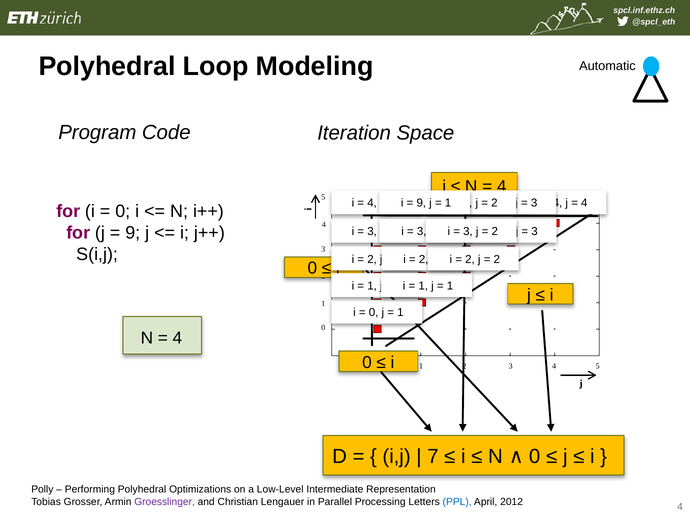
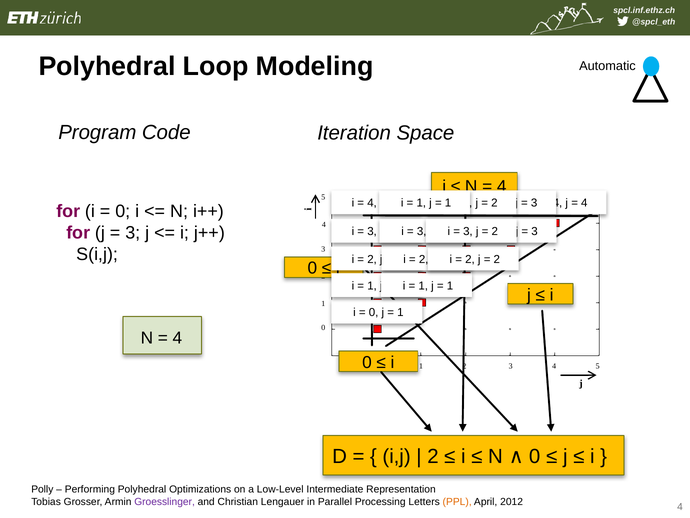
9: 9 -> 1 (421, 203)
9: 9 -> 3 (133, 233)
7: 7 -> 2 (433, 456)
PPL colour: blue -> orange (457, 501)
